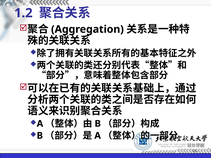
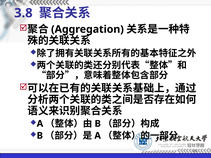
1.2: 1.2 -> 3.8 (23, 13)
